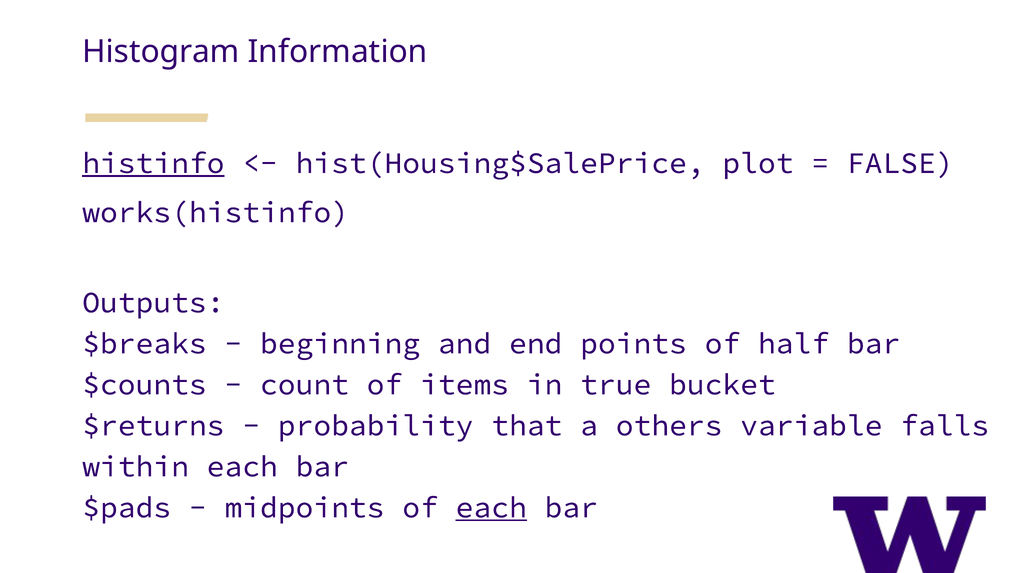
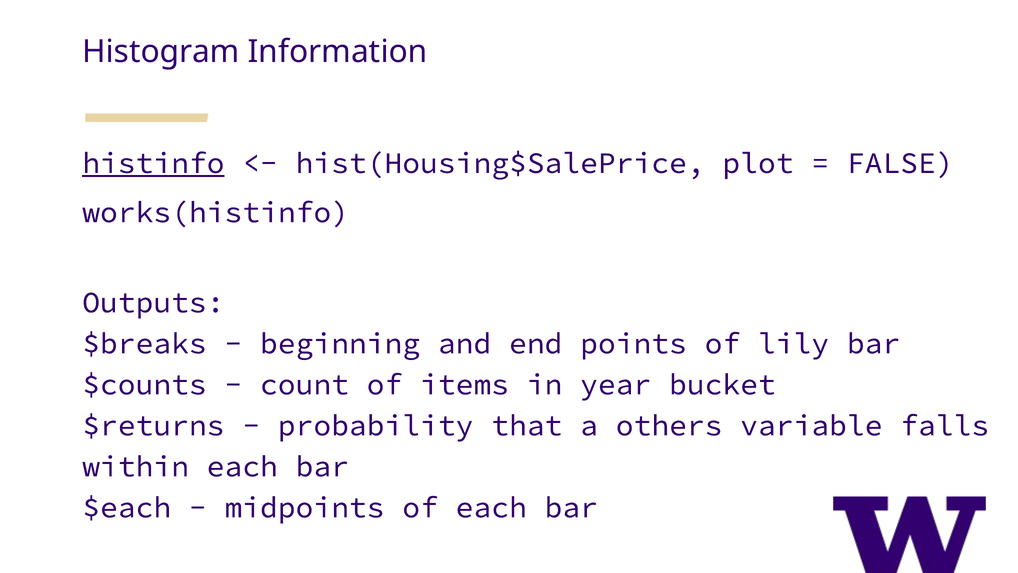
half: half -> lily (794, 343)
true: true -> year (616, 384)
$pads: $pads -> $each (127, 507)
each underline: present -> none (491, 507)
